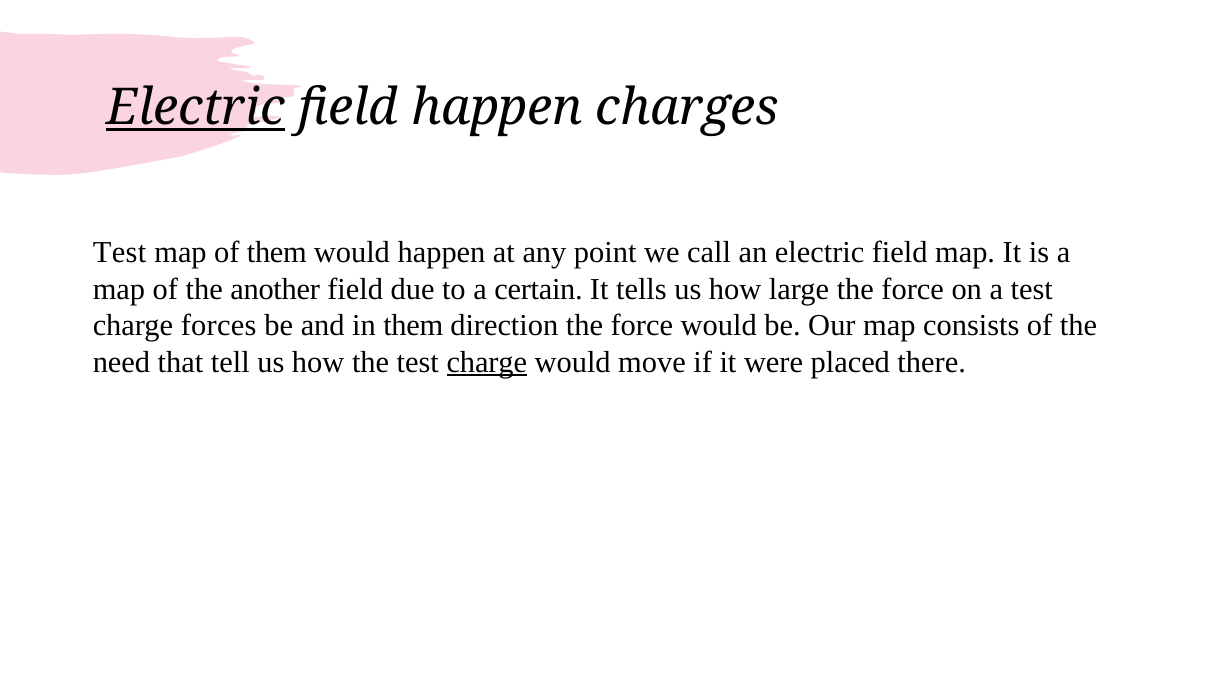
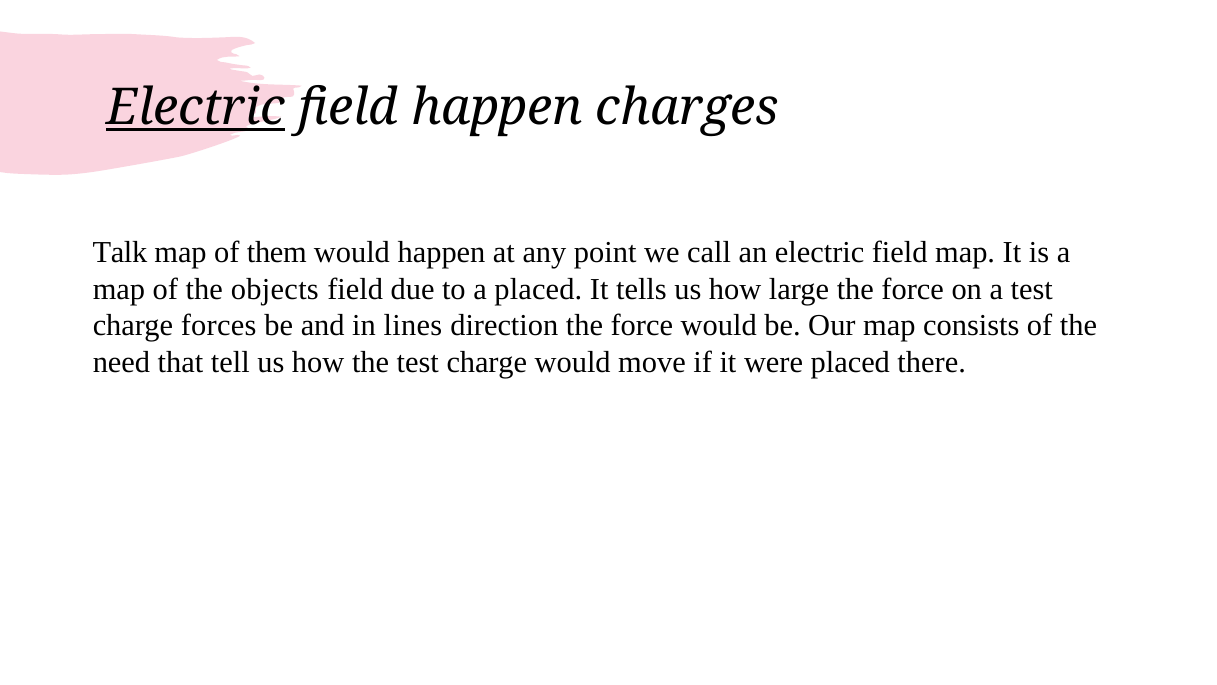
Test: Test -> Talk (120, 252)
another: another -> objects (275, 289)
a certain: certain -> placed (538, 289)
in them: them -> lines (413, 325)
charge underline: present -> none (487, 362)
